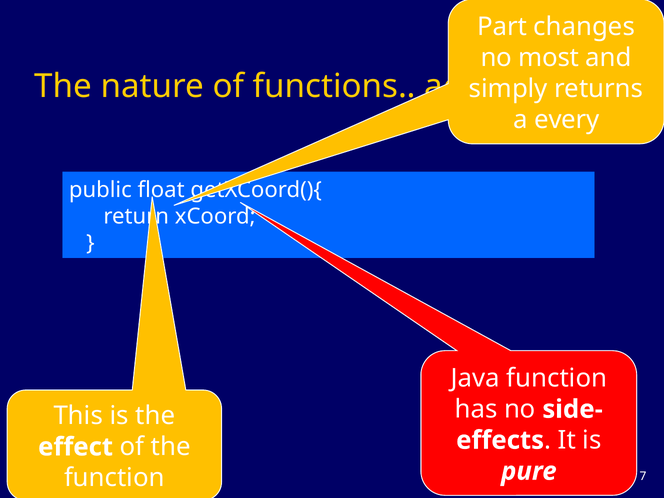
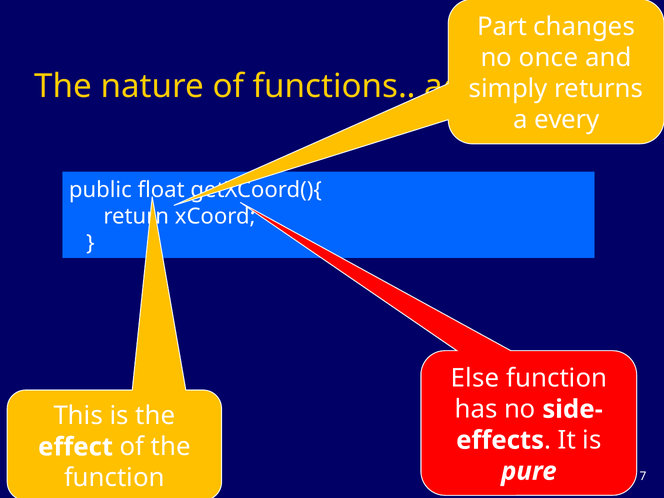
most: most -> once (549, 58)
Java: Java -> Else (475, 378)
